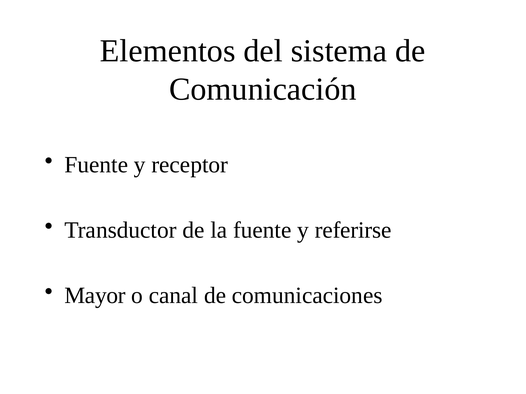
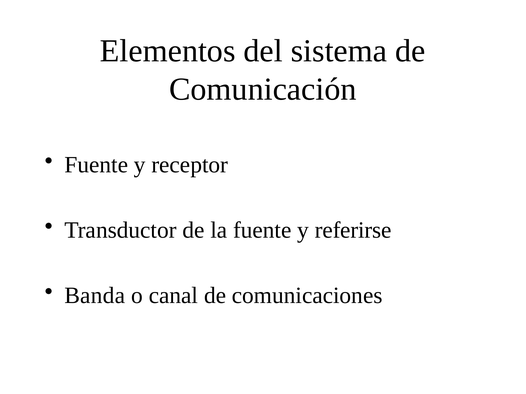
Mayor: Mayor -> Banda (95, 296)
